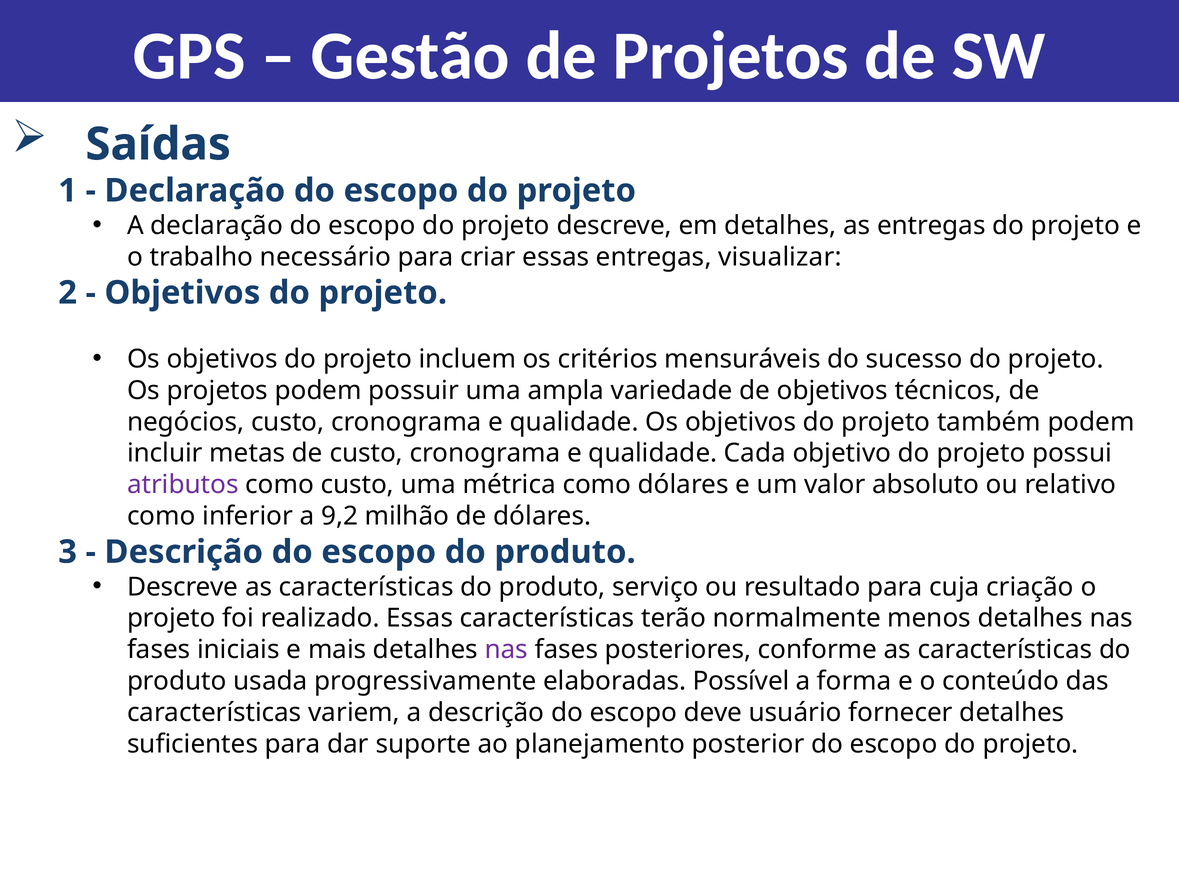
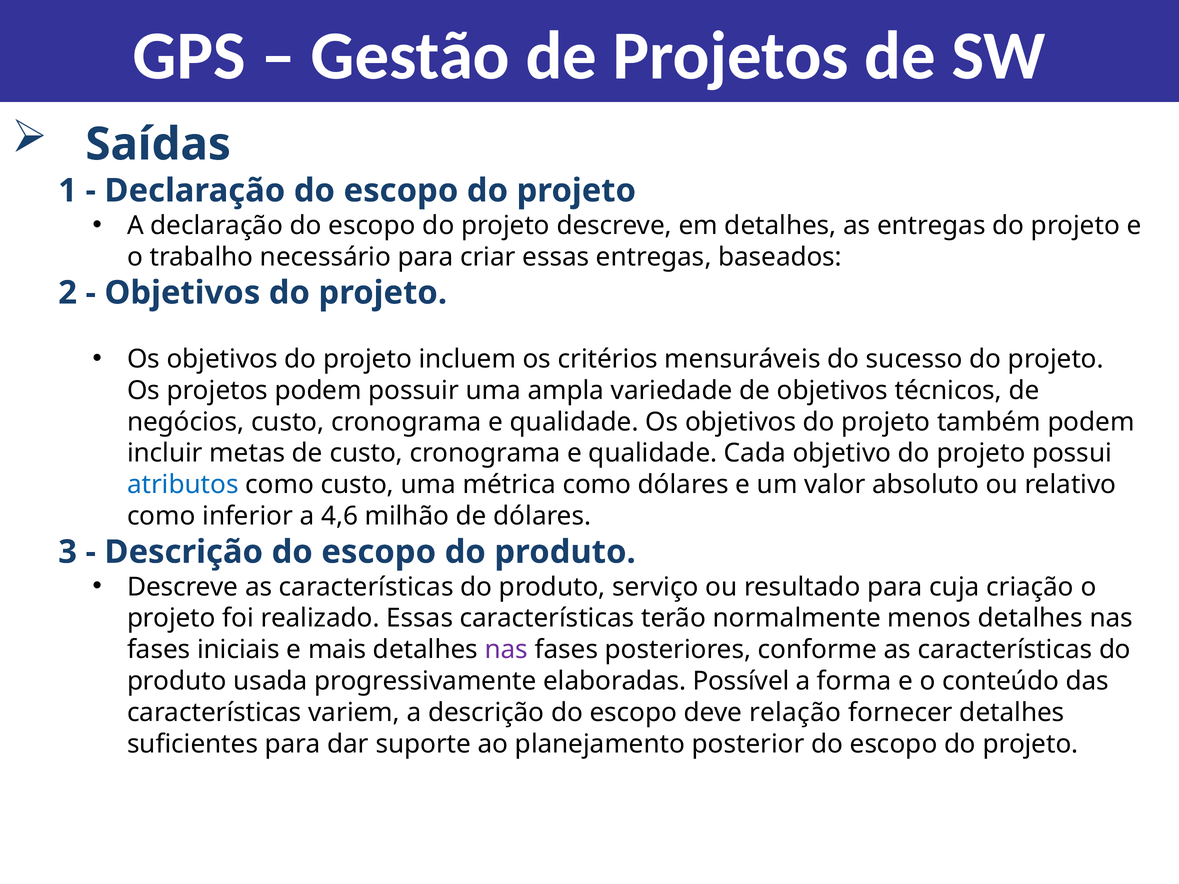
visualizar: visualizar -> baseados (780, 257)
atributos colour: purple -> blue (183, 485)
9,2: 9,2 -> 4,6 (340, 516)
usuário: usuário -> relação (795, 713)
